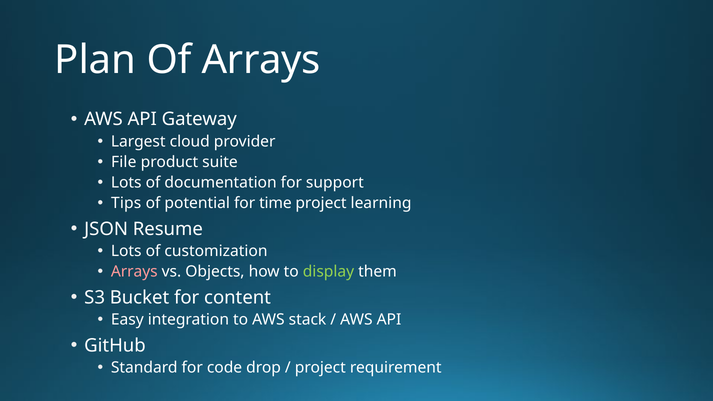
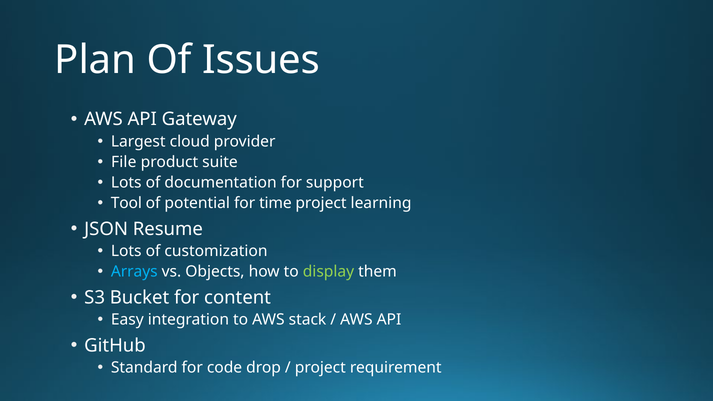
Of Arrays: Arrays -> Issues (261, 60)
Tips: Tips -> Tool (126, 203)
Arrays colour: pink -> light blue (134, 272)
